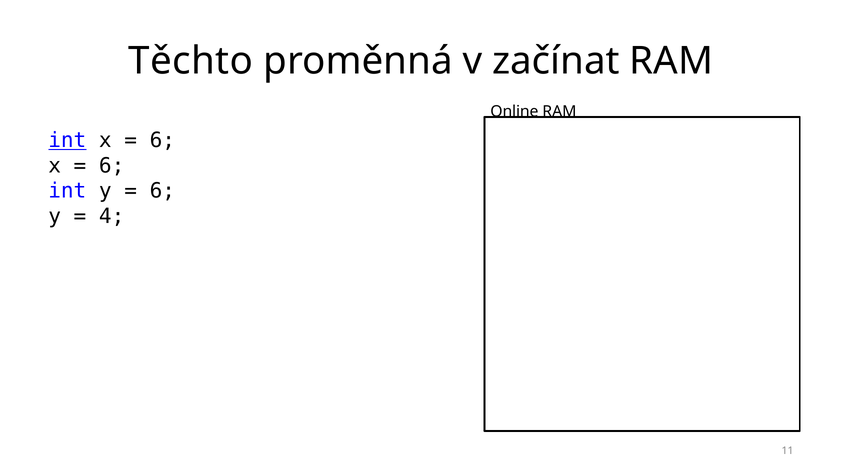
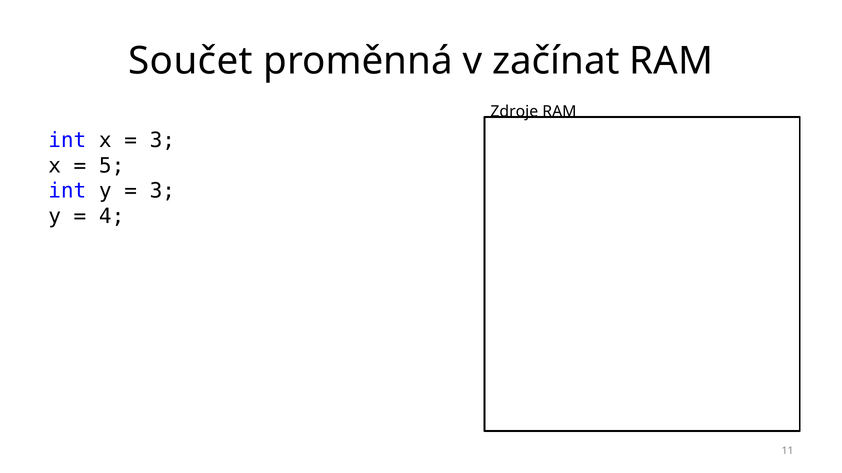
Těchto: Těchto -> Součet (191, 61)
Online: Online -> Zdroje (514, 112)
int underline: present -> none (67, 141)
6: 6 -> 3 (162, 141)
6: 6 -> 5 (112, 166)
6: 6 -> 3 (162, 191)
